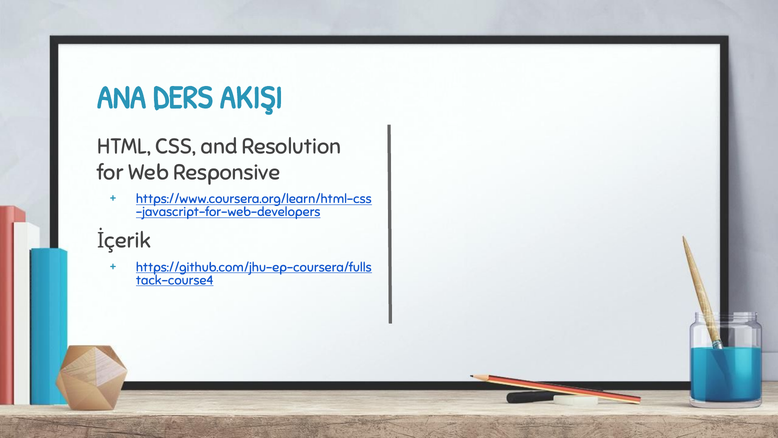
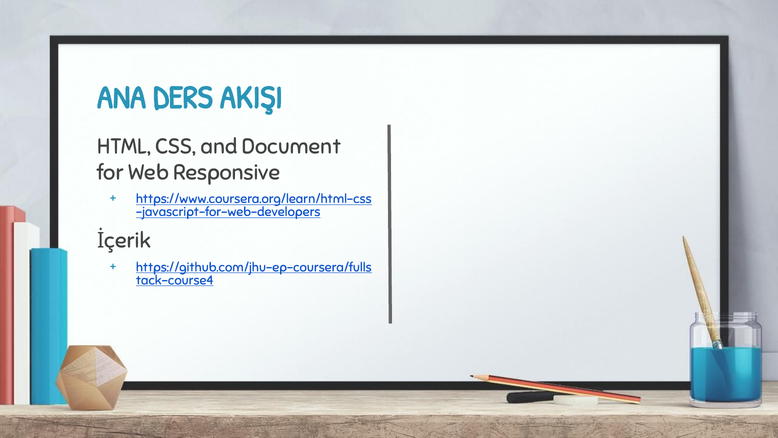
Resolution: Resolution -> Document (291, 146)
